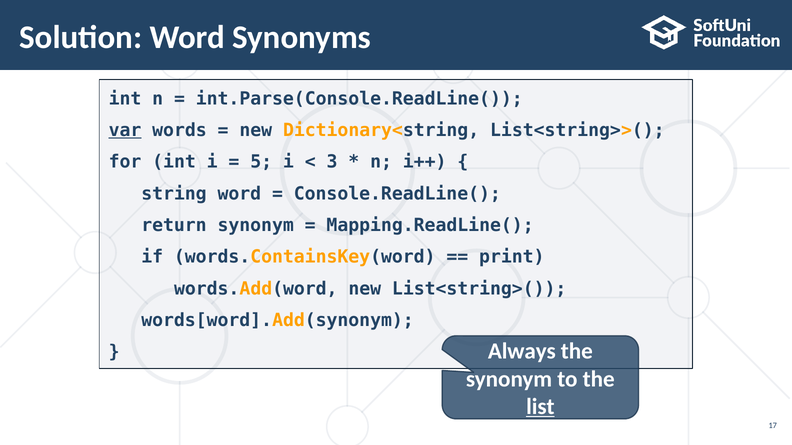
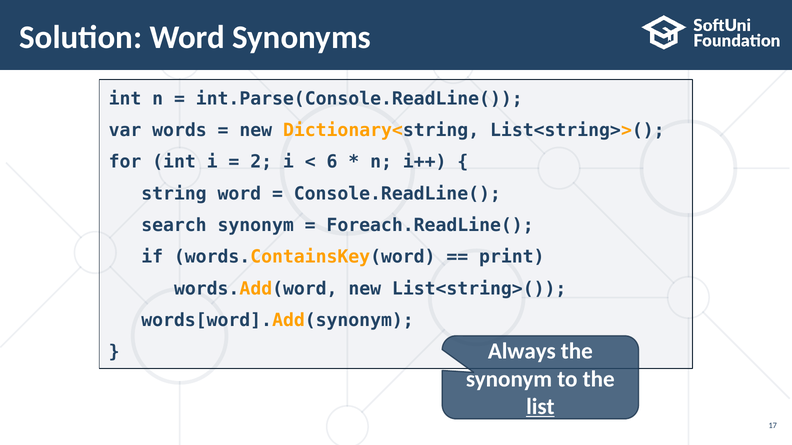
var underline: present -> none (125, 130)
5: 5 -> 2 (261, 162)
3: 3 -> 6 (332, 162)
return: return -> search (174, 226)
Mapping.ReadLine(: Mapping.ReadLine( -> Foreach.ReadLine( (430, 226)
